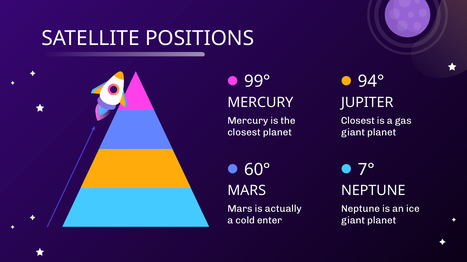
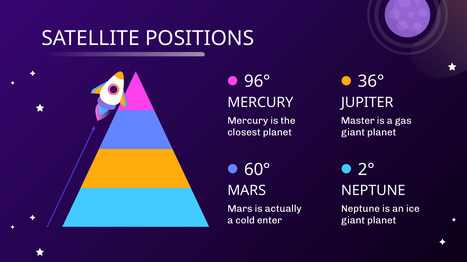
99°: 99° -> 96° (257, 82)
94°: 94° -> 36° (371, 82)
Closest: Closest -> Master (358, 121)
7°: 7° -> 2° (366, 170)
